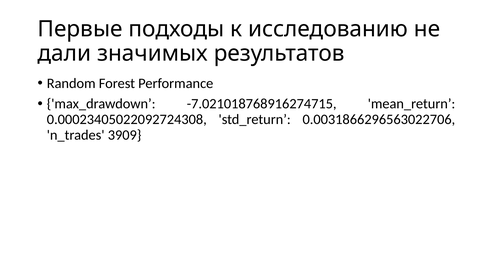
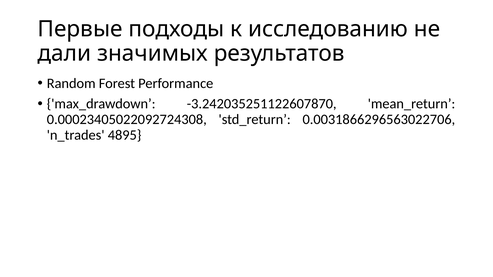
-7.021018768916274715: -7.021018768916274715 -> -3.242035251122607870 (262, 104)
3909: 3909 -> 4895 (125, 135)
